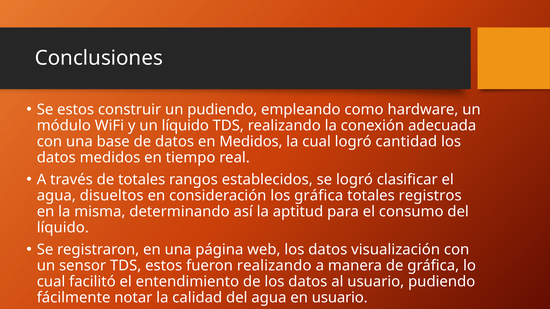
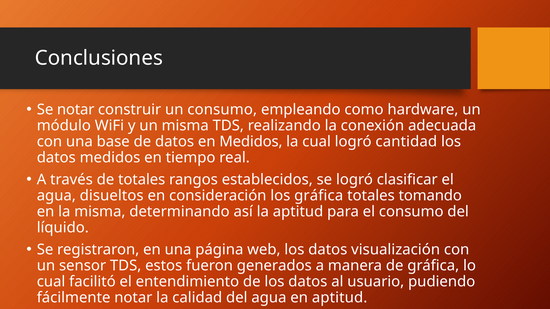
Se estos: estos -> notar (76, 110)
un pudiendo: pudiendo -> consumo (222, 110)
un líquido: líquido -> misma (185, 126)
registros: registros -> tomando (430, 196)
fueron realizando: realizando -> generados (274, 266)
en usuario: usuario -> aptitud (340, 298)
